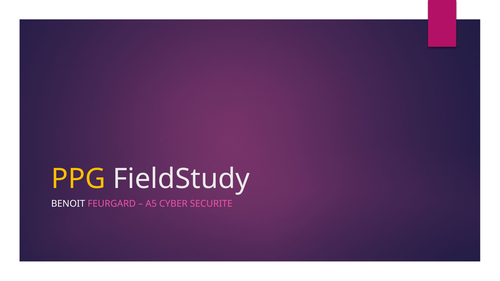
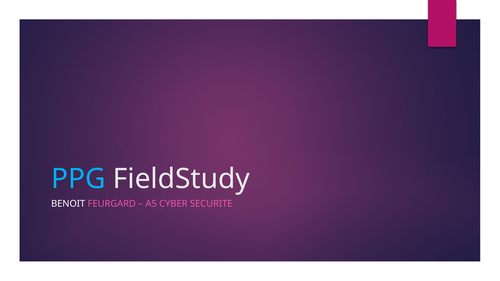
PPG colour: yellow -> light blue (78, 179)
